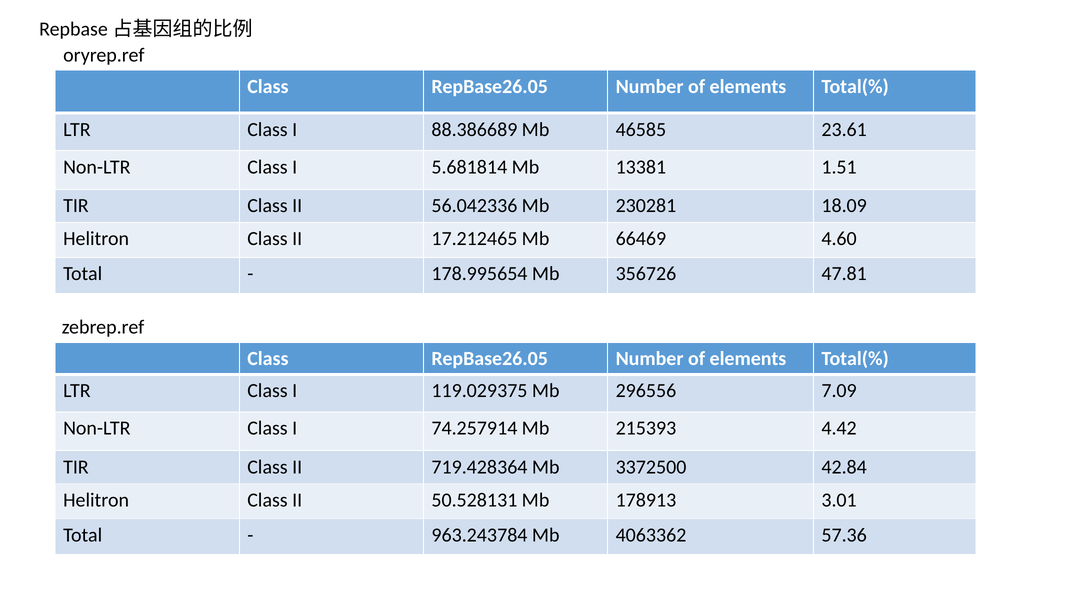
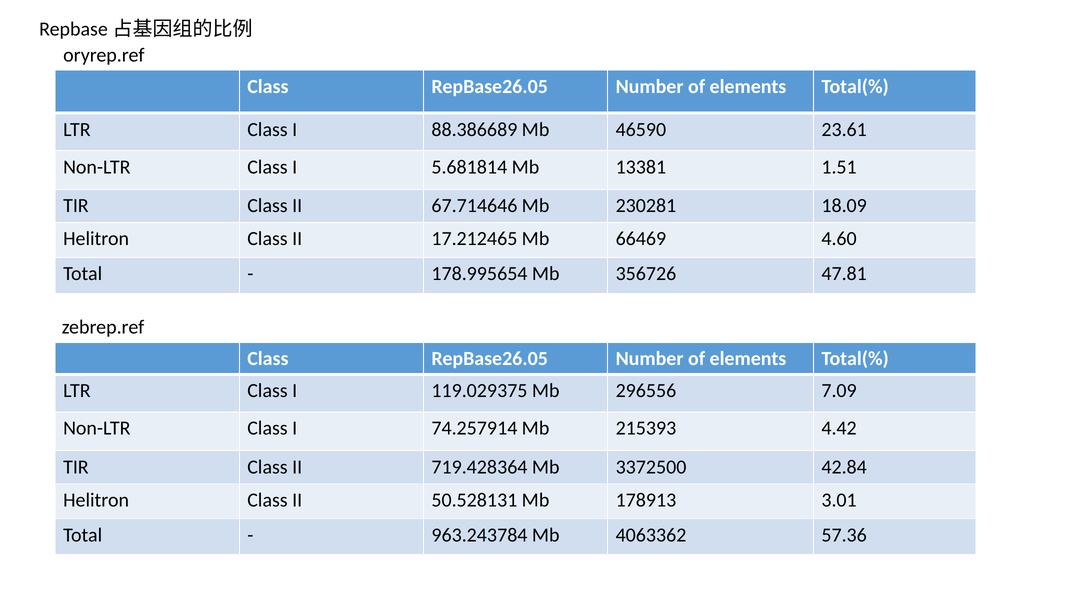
46585: 46585 -> 46590 (641, 129)
56.042336: 56.042336 -> 67.714646 (474, 206)
